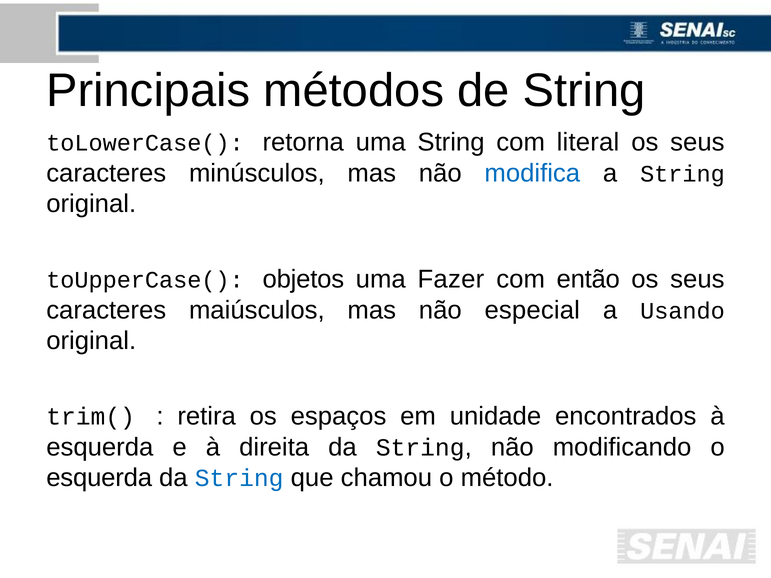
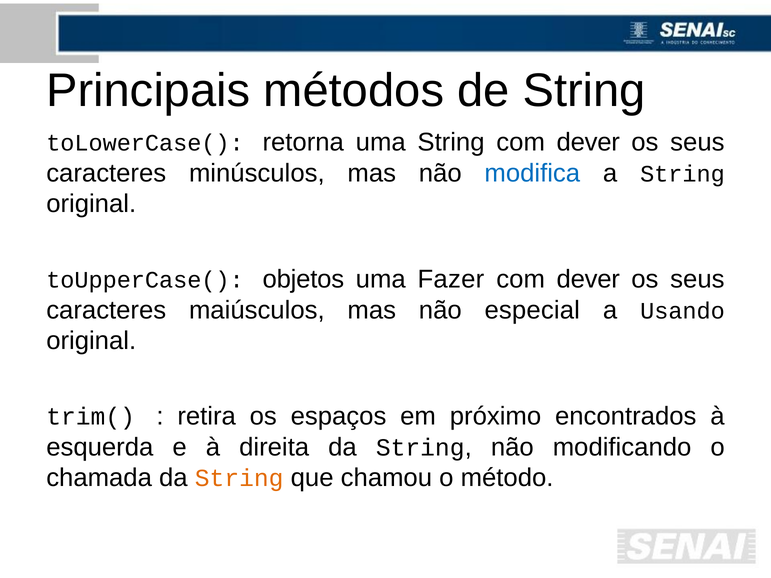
String com literal: literal -> dever (588, 142)
então: então -> dever (588, 279)
unidade: unidade -> próximo (495, 416)
esquerda: esquerda -> chamada (99, 478)
String colour: blue -> orange (239, 478)
